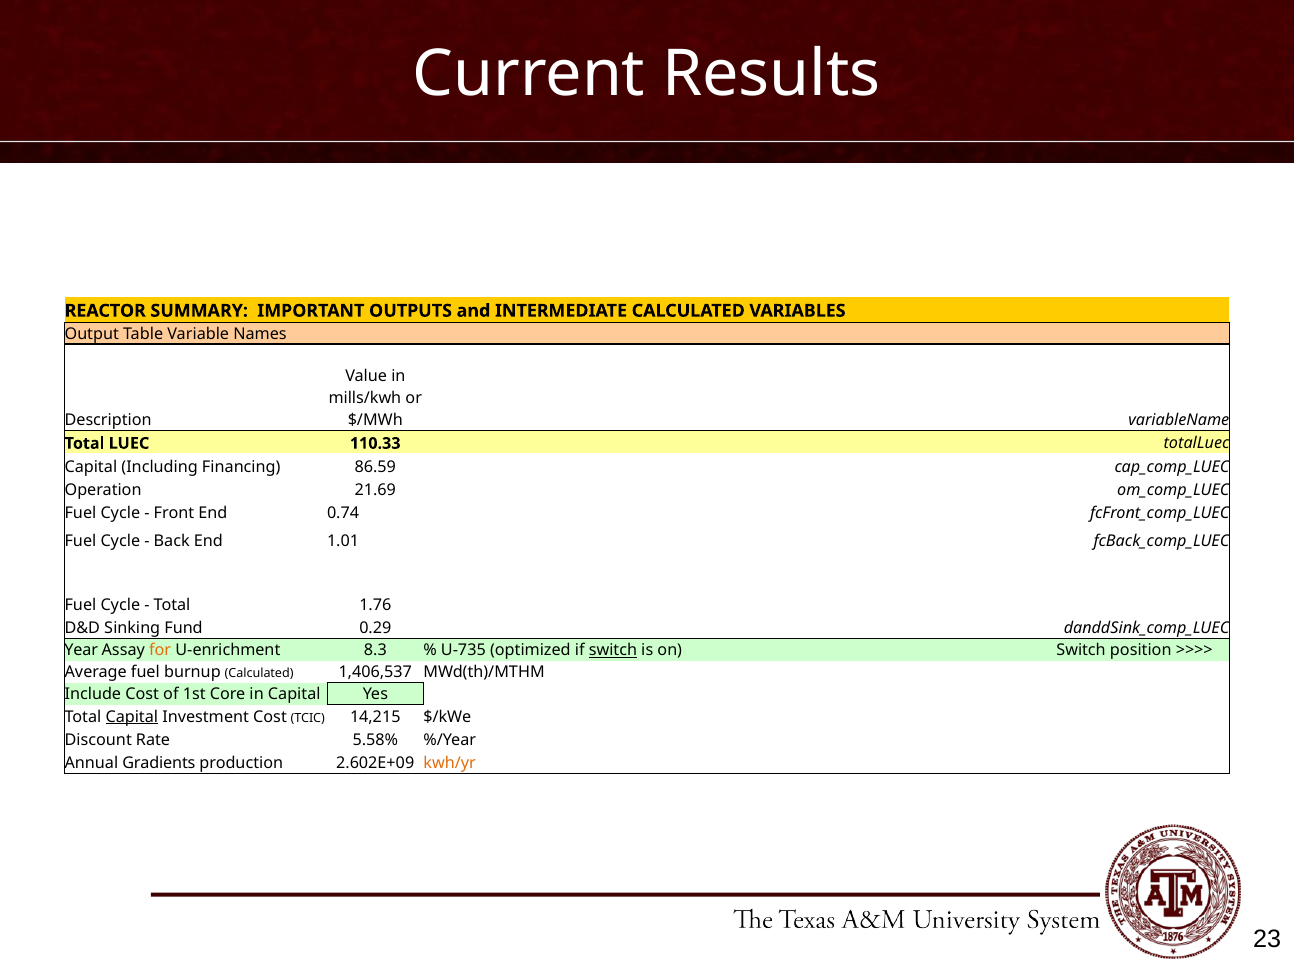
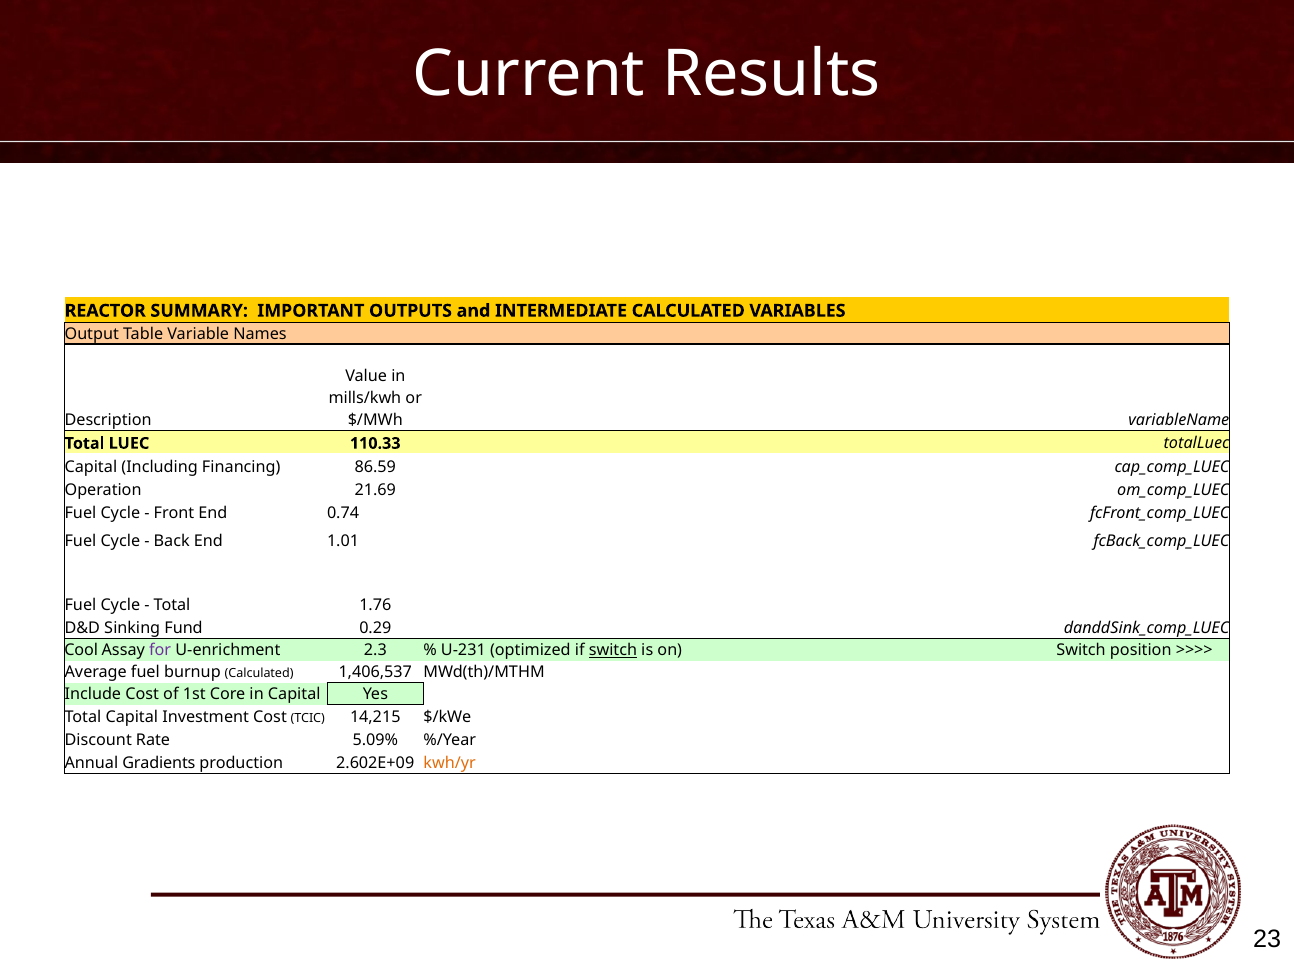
Year: Year -> Cool (81, 651)
for colour: orange -> purple (160, 651)
8.3: 8.3 -> 2.3 (375, 651)
U-735: U-735 -> U-231 (463, 651)
Capital underline: present -> none (132, 717)
5.58%: 5.58% -> 5.09% (375, 740)
